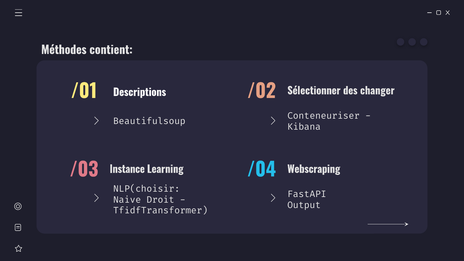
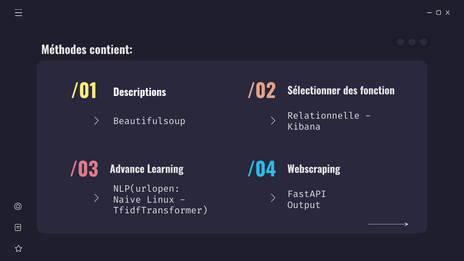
changer: changer -> fonction (377, 91)
Conteneuriser: Conteneuriser -> Relationnelle (324, 116)
Instance: Instance -> Advance (127, 169)
NLP(choisir: NLP(choisir -> NLP(urlopen (147, 189)
Droit: Droit -> Linux (160, 200)
